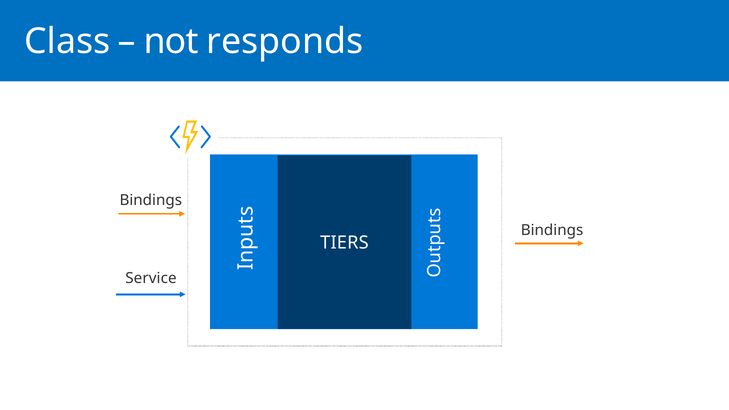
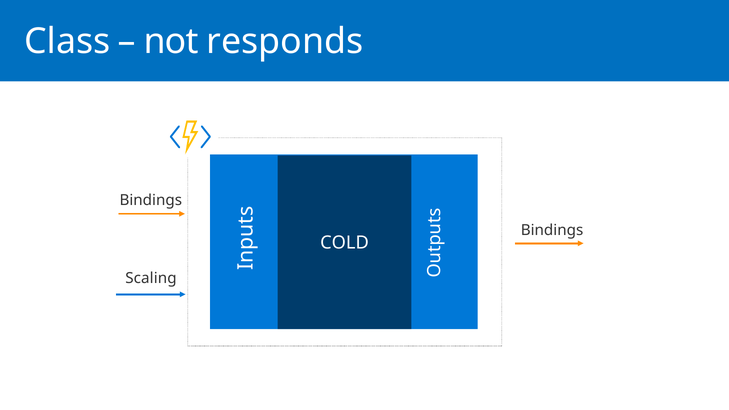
TIERS: TIERS -> COLD (345, 243)
Service: Service -> Scaling (151, 278)
